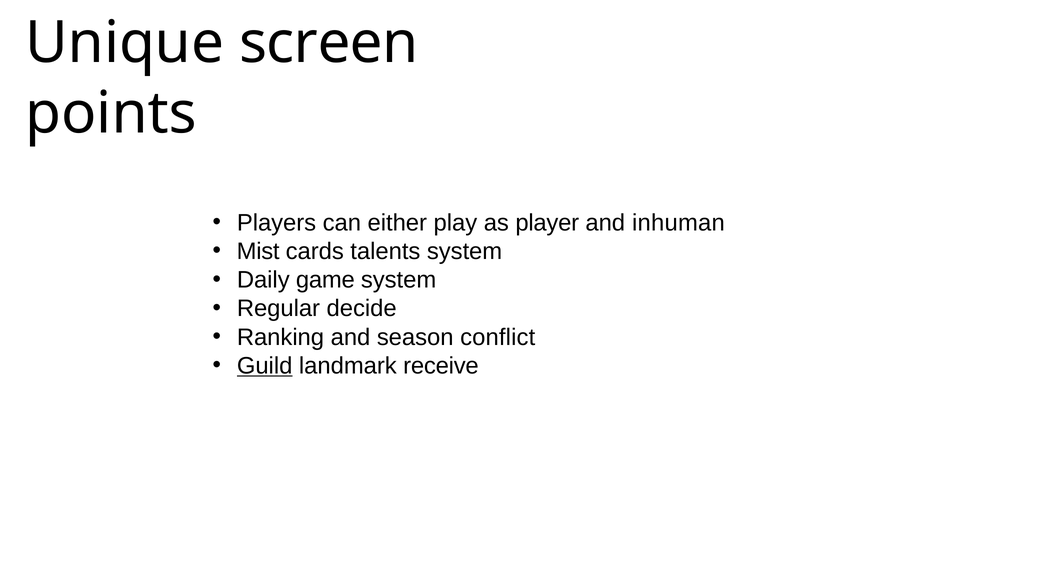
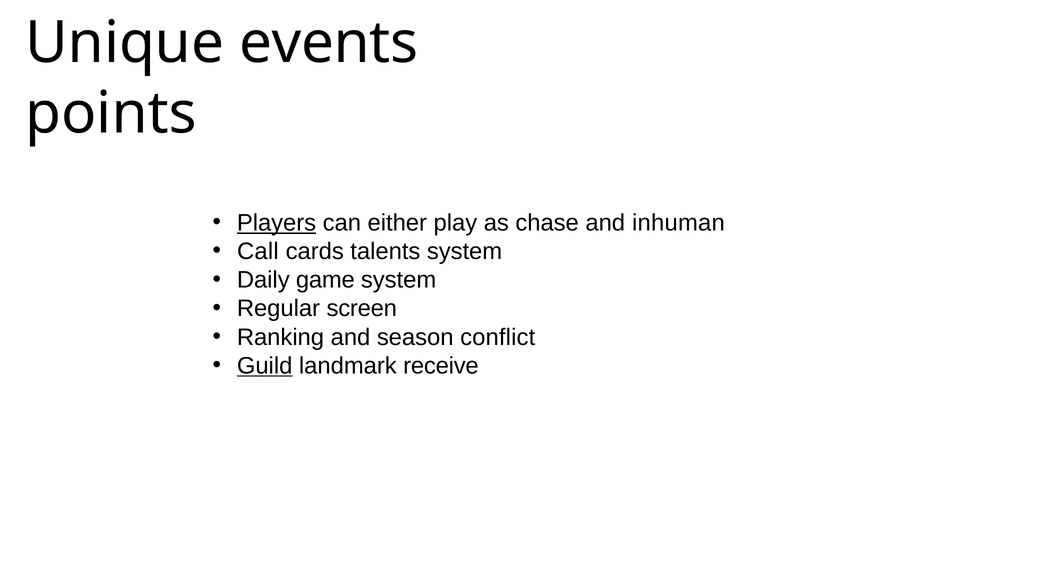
screen: screen -> events (329, 43)
Players underline: none -> present (277, 223)
player: player -> chase (547, 223)
Mist: Mist -> Call (258, 251)
decide: decide -> screen (362, 309)
